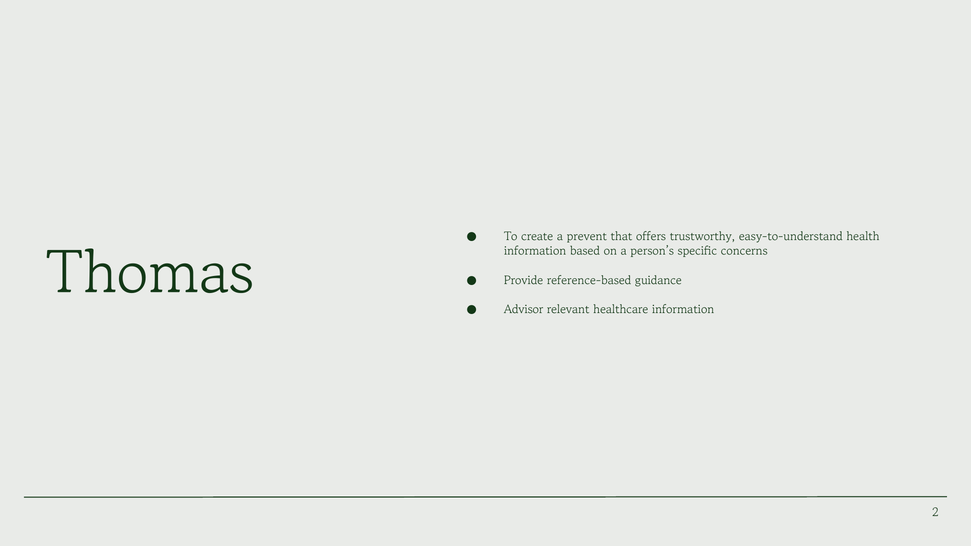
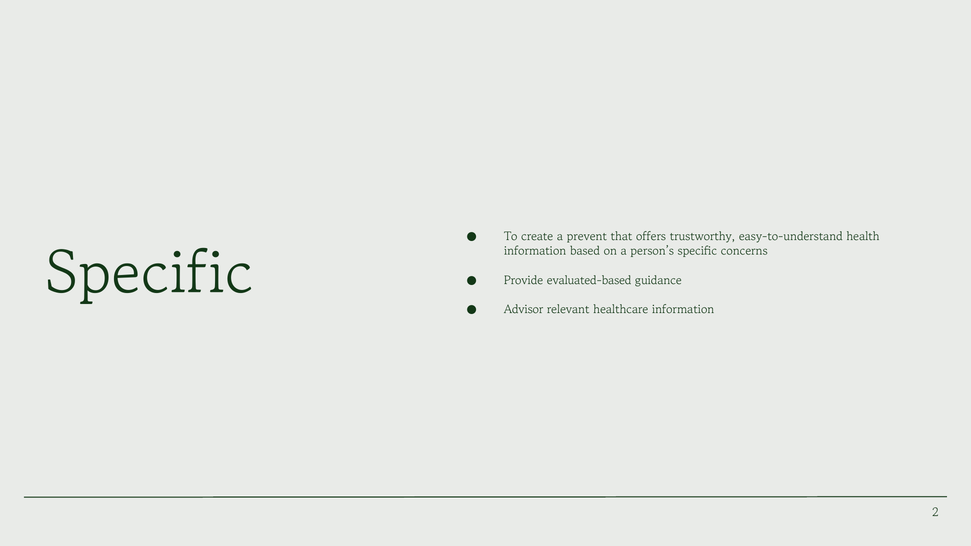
Thomas: Thomas -> Specific (150, 277)
reference-based: reference-based -> evaluated-based (589, 281)
